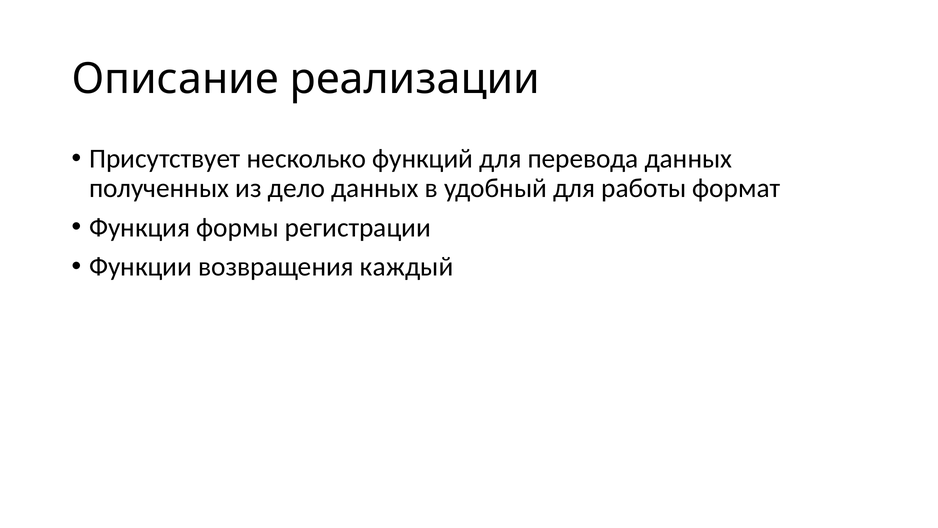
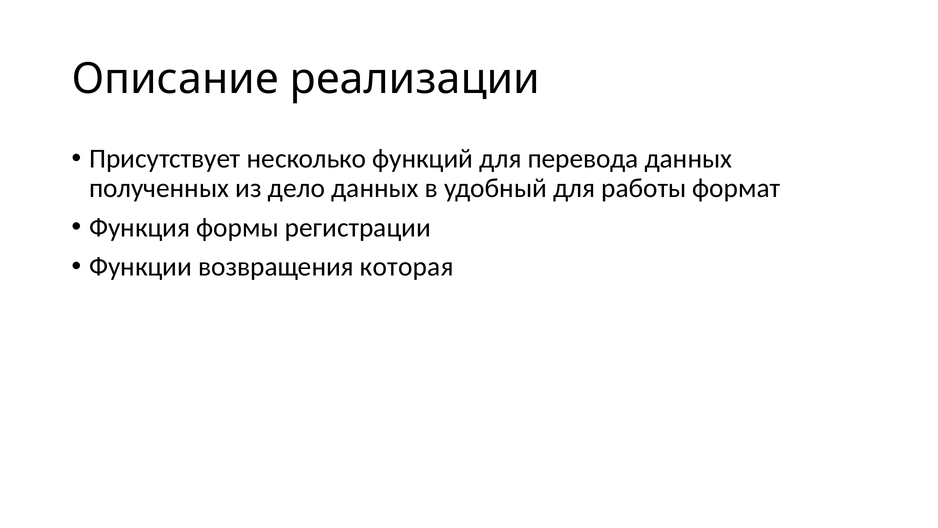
каждый: каждый -> которая (407, 267)
